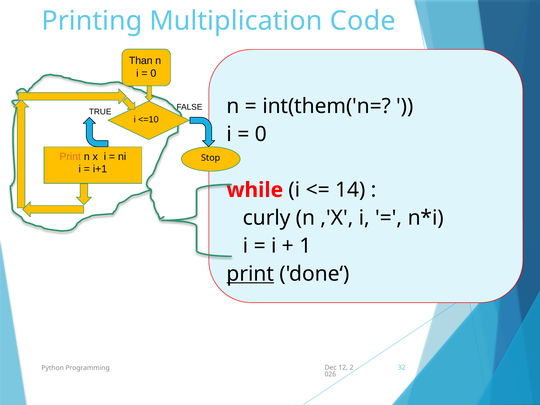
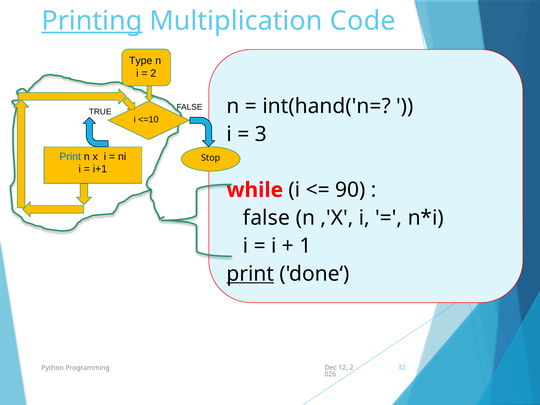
Printing underline: none -> present (92, 21)
Than: Than -> Type (141, 61)
0: 0 -> 2 (153, 73)
int(them('n=: int(them('n= -> int(hand('n= (327, 106)
0: 0 -> 3 (261, 134)
Print colour: orange -> blue (70, 157)
14: 14 -> 90 (350, 190)
curly: curly -> false (266, 218)
